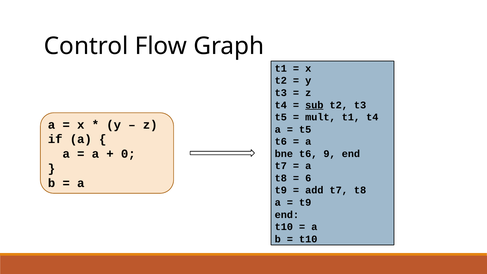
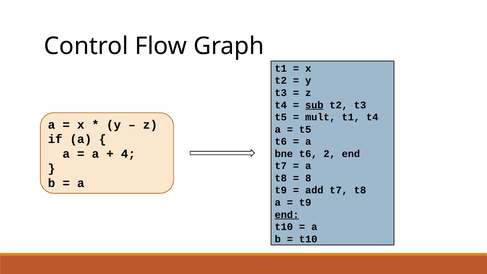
0: 0 -> 4 (128, 154)
9: 9 -> 2 (330, 154)
6: 6 -> 8 (308, 178)
end underline: none -> present (287, 215)
